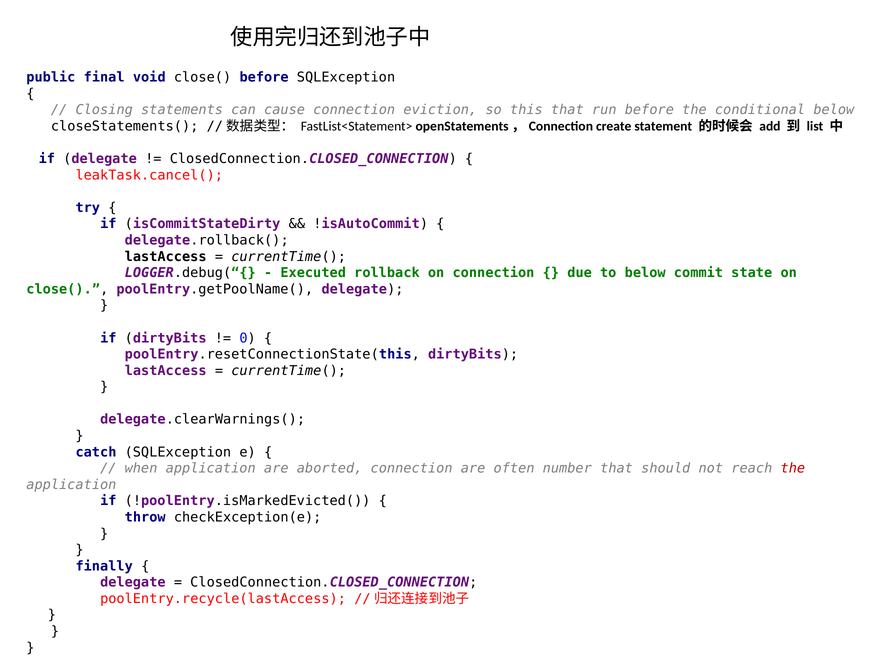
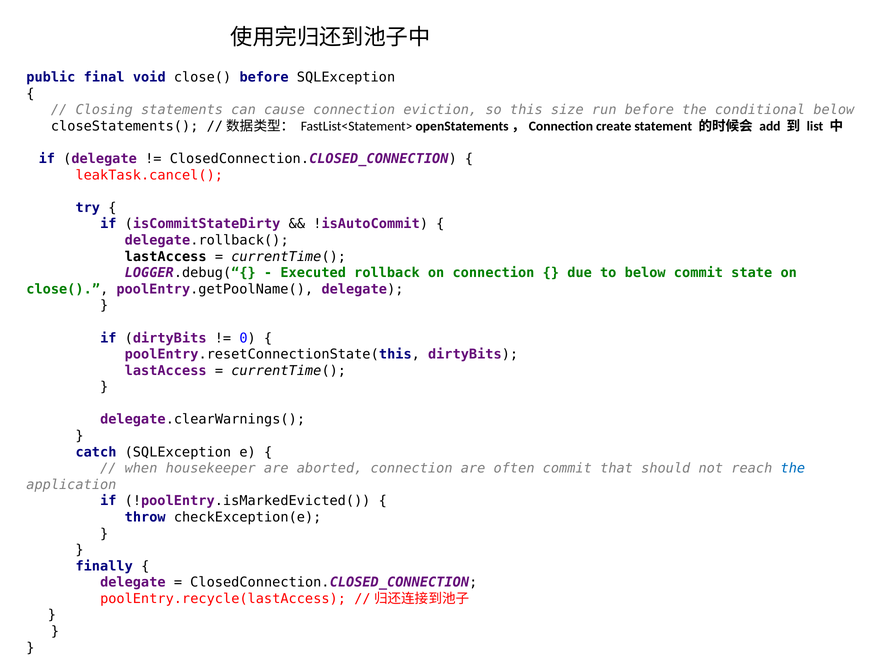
this that: that -> size (567, 110)
when application: application -> housekeeper (211, 469)
often number: number -> commit (567, 469)
the colour: red -> blue (793, 469)
